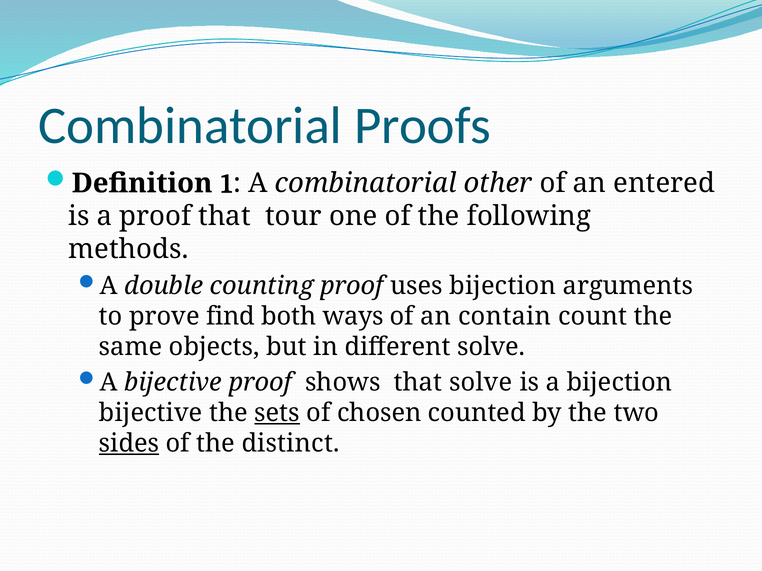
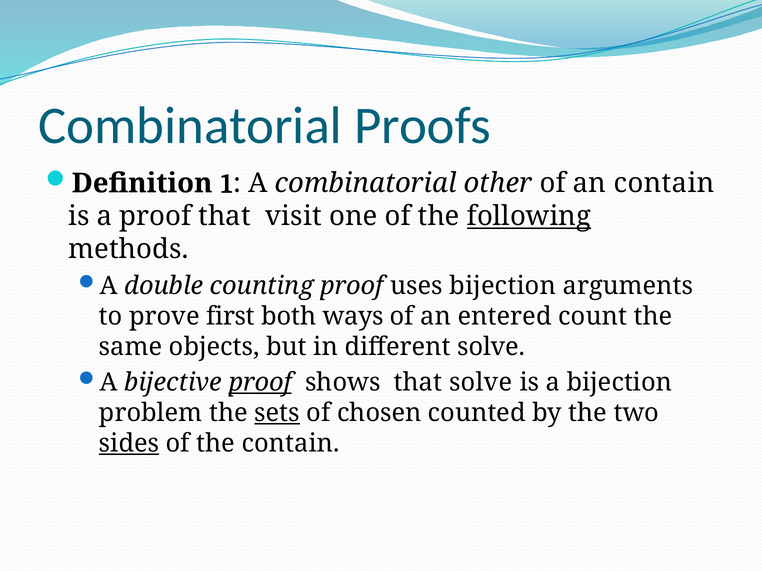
an entered: entered -> contain (664, 183)
tour: tour -> visit (293, 216)
following underline: none -> present (529, 216)
find: find -> first (231, 317)
contain: contain -> entered (505, 317)
proof underline: none -> present (260, 383)
bijective: bijective -> problem (151, 413)
the distinct: distinct -> contain (291, 444)
